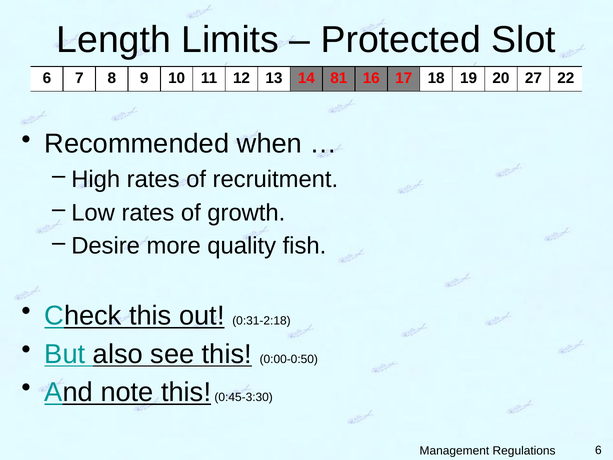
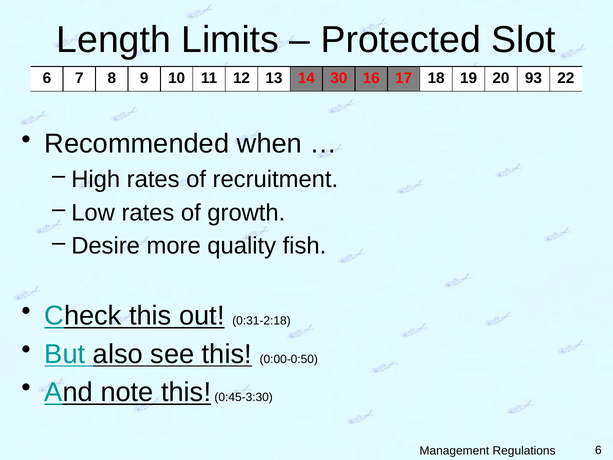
81: 81 -> 30 (339, 78)
27: 27 -> 93 (533, 78)
